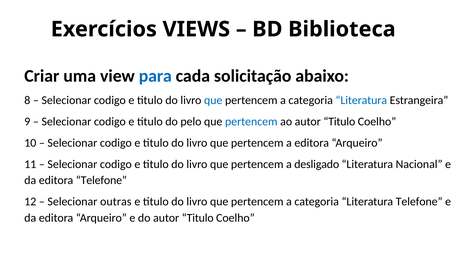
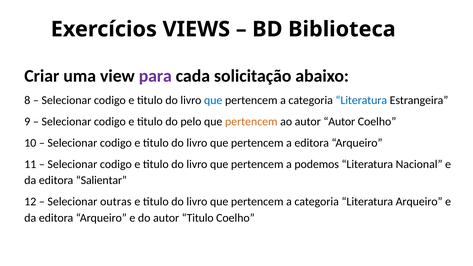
para colour: blue -> purple (155, 76)
pertencem colour: blue -> orange (251, 122)
ao autor Titulo: Titulo -> Autor (339, 122)
desligado: desligado -> podemos (317, 164)
editora Telefone: Telefone -> Salientar (101, 180)
Literatura Telefone: Telefone -> Arqueiro (419, 202)
